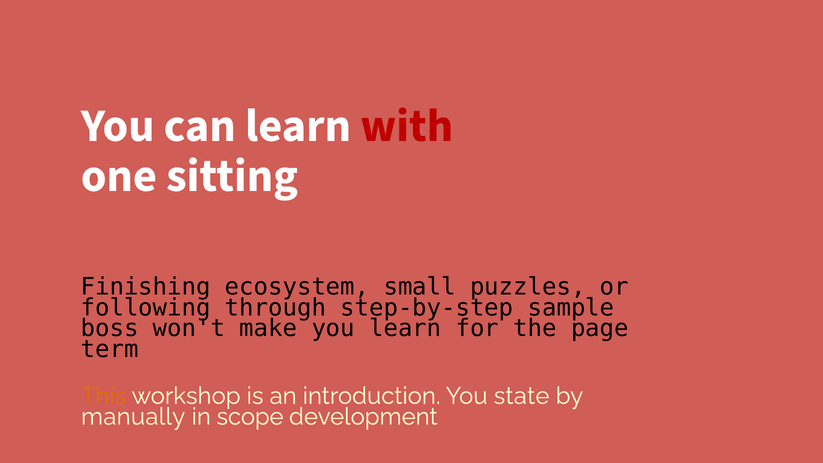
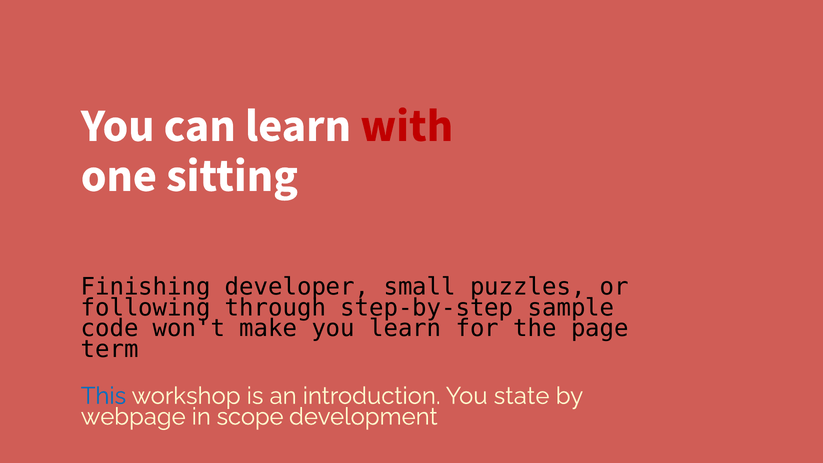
ecosystem: ecosystem -> developer (297, 287)
boss: boss -> code (110, 328)
This colour: orange -> blue (104, 396)
manually: manually -> webpage (133, 417)
